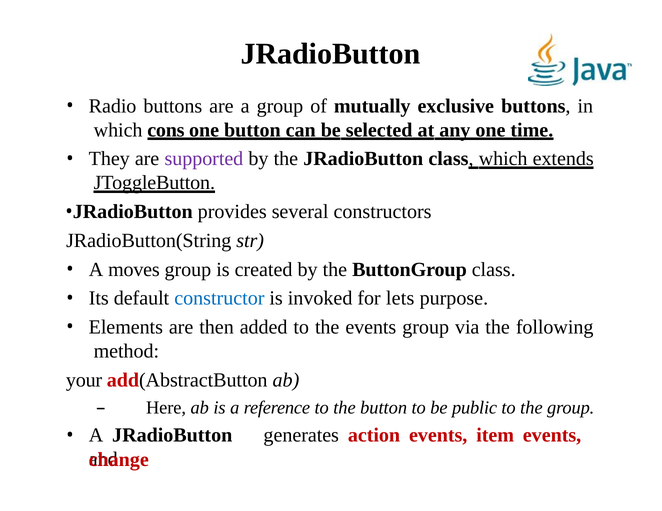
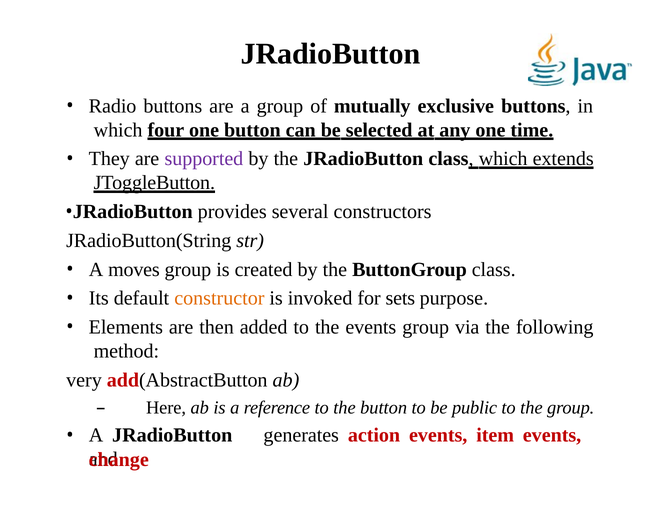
cons: cons -> four (166, 130)
constructor colour: blue -> orange (219, 299)
lets: lets -> sets (400, 299)
your: your -> very (84, 380)
